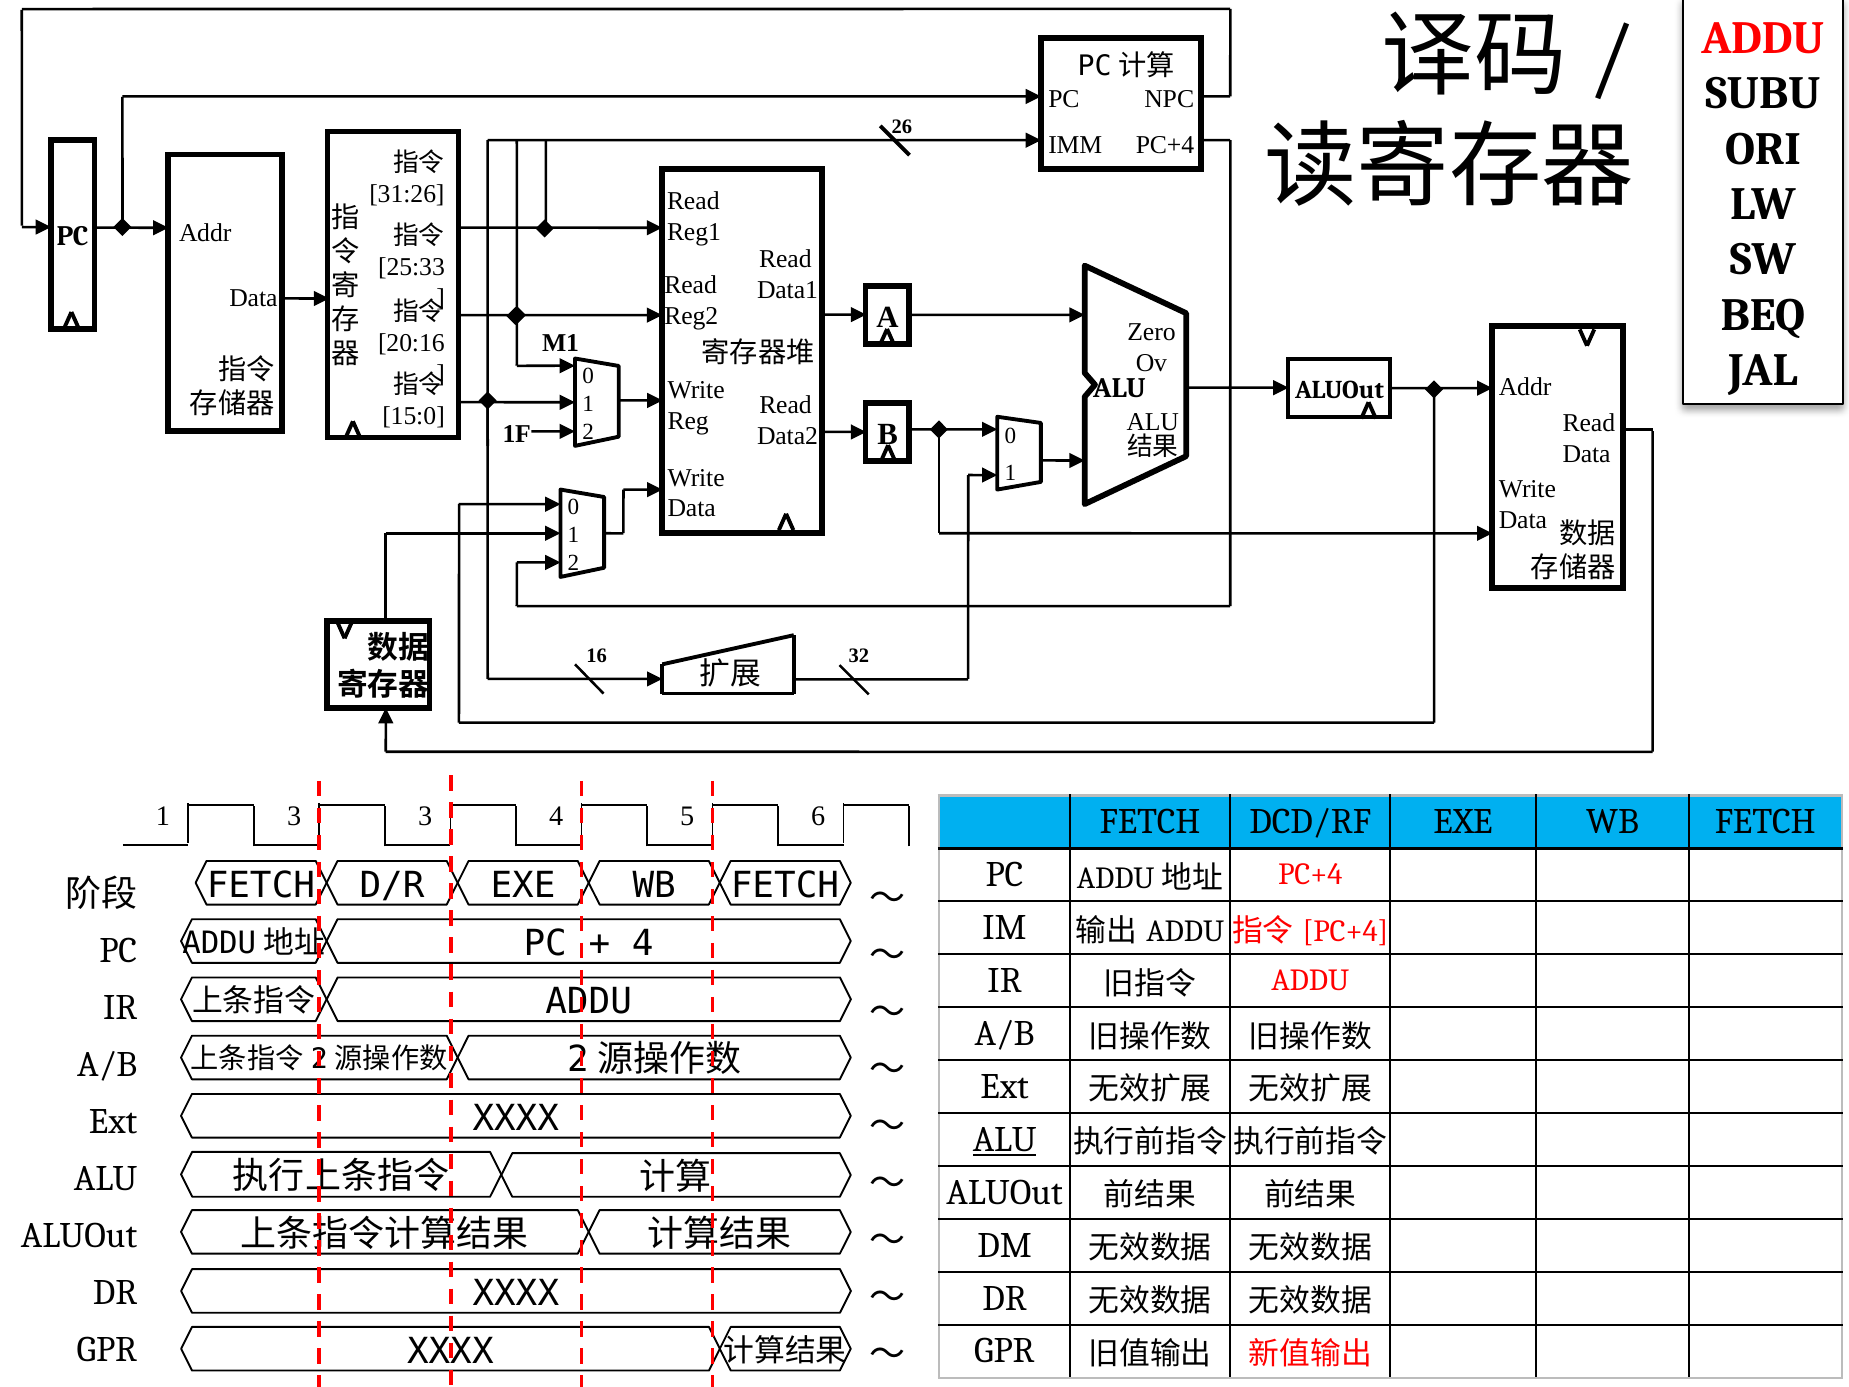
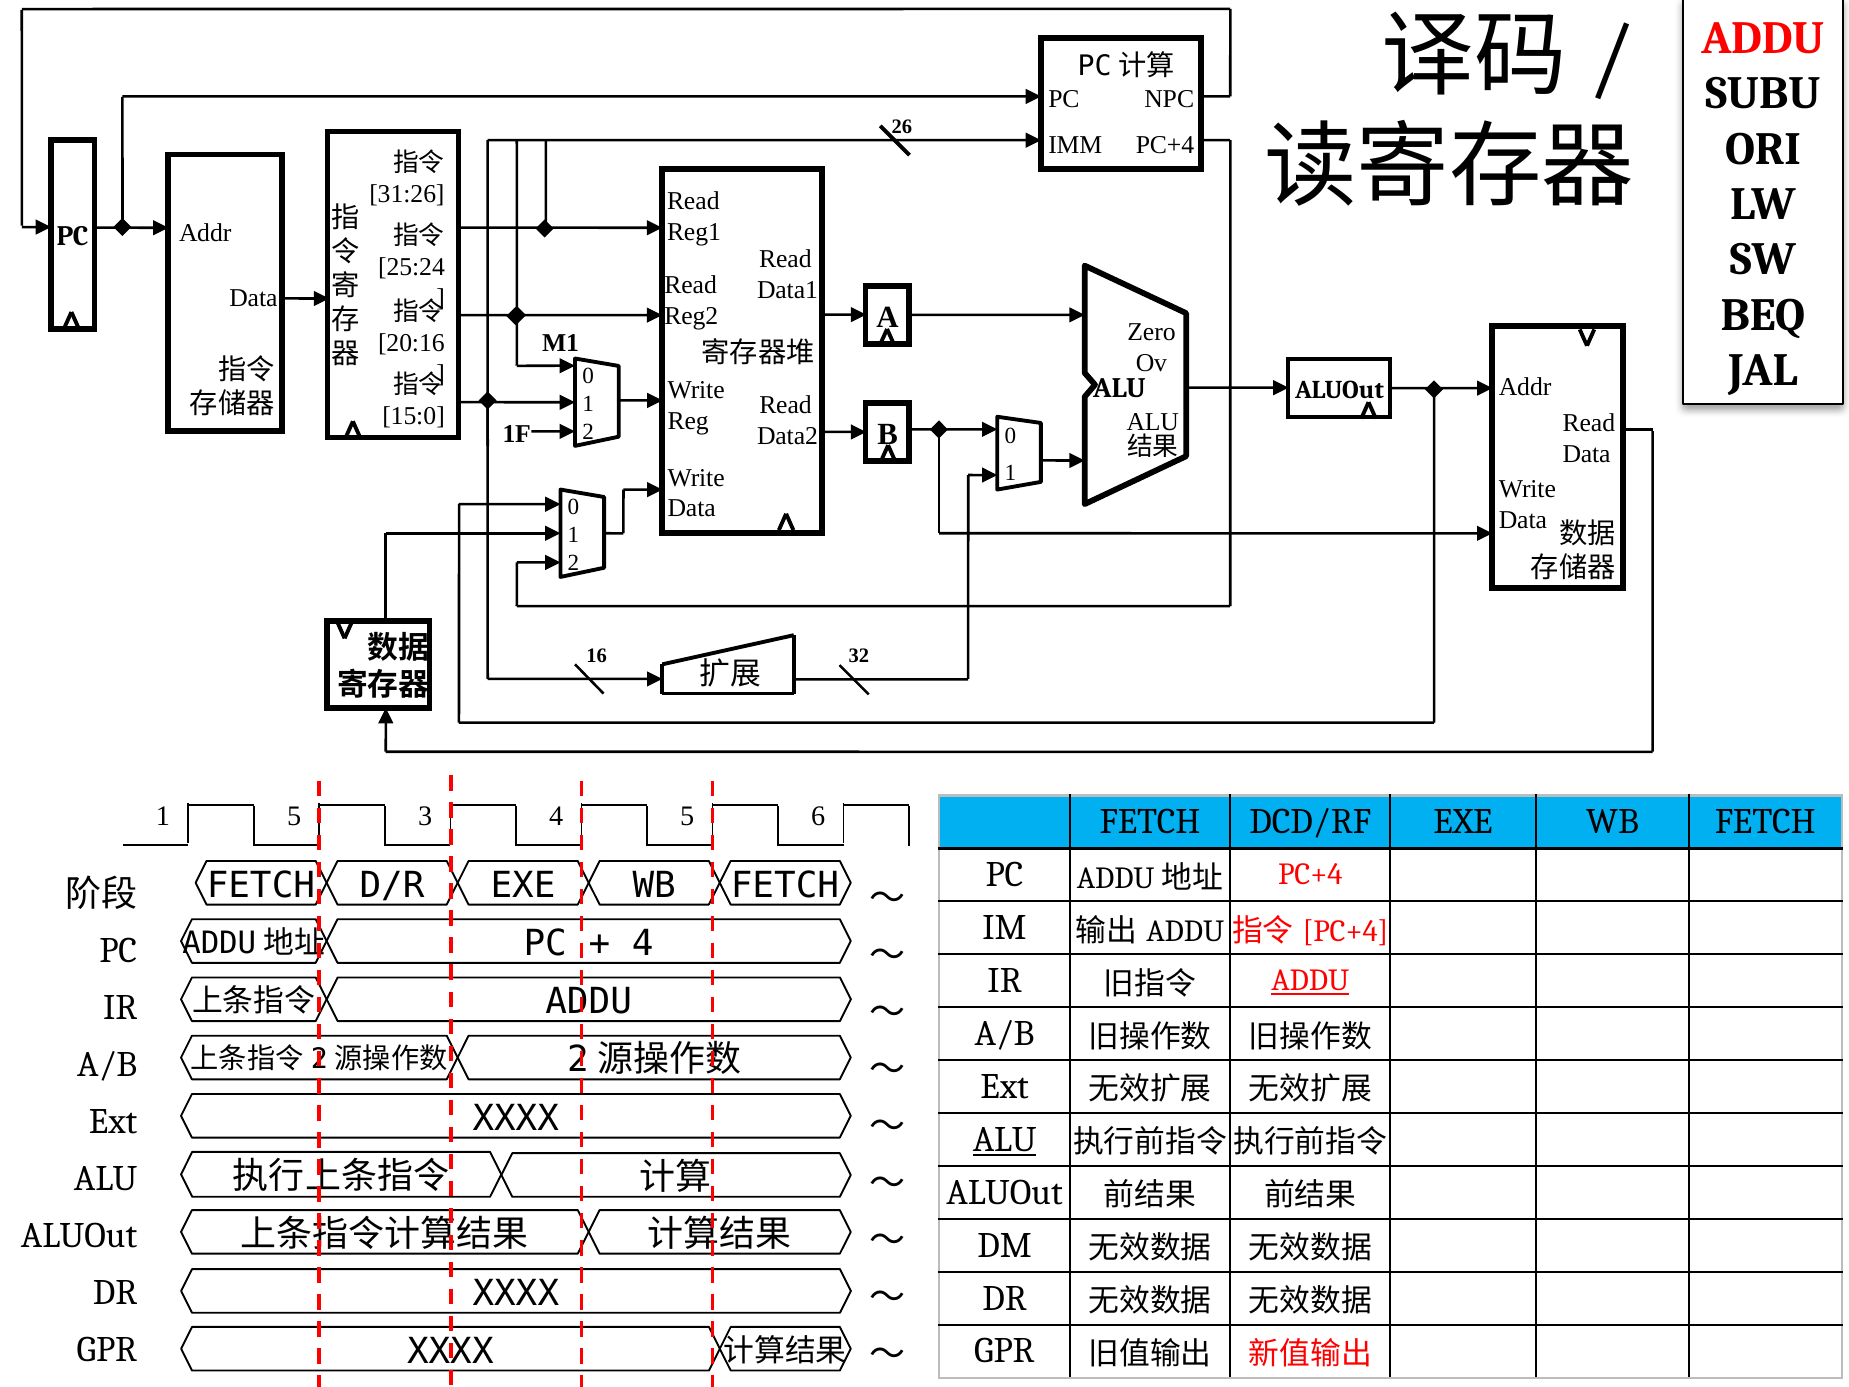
25:33: 25:33 -> 25:24 (411, 267)
1 3: 3 -> 5 (294, 816)
ADDU underline: none -> present (1310, 980)
